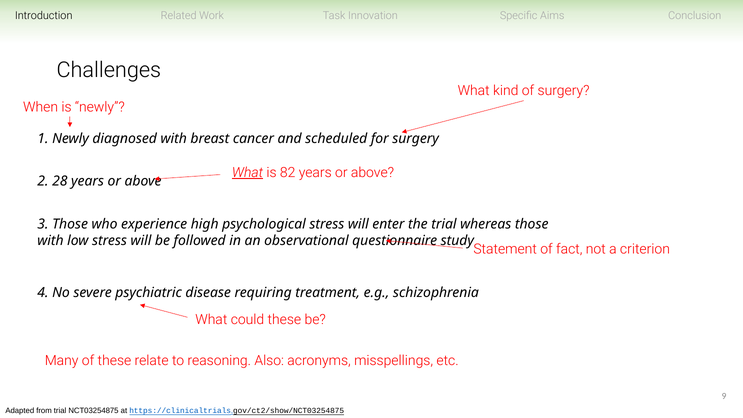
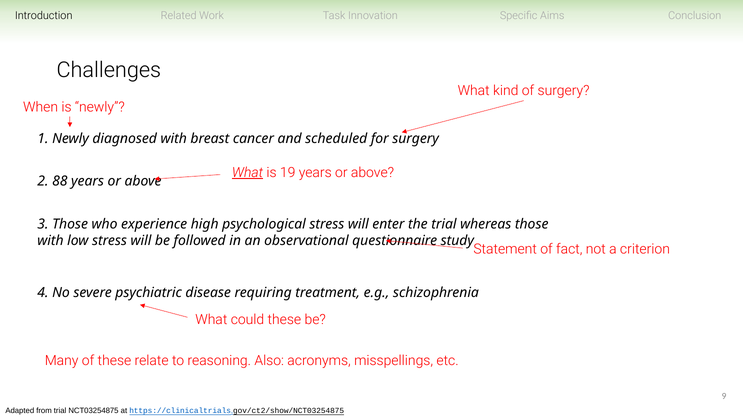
82: 82 -> 19 (288, 172)
28: 28 -> 88 (60, 181)
